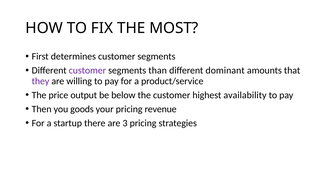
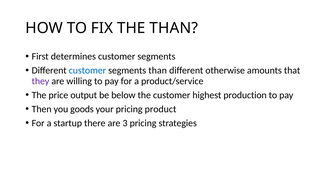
THE MOST: MOST -> THAN (174, 28)
customer colour: purple -> blue (87, 70)
dominant: dominant -> otherwise (225, 70)
availability: availability -> production (245, 95)
revenue: revenue -> product (161, 109)
